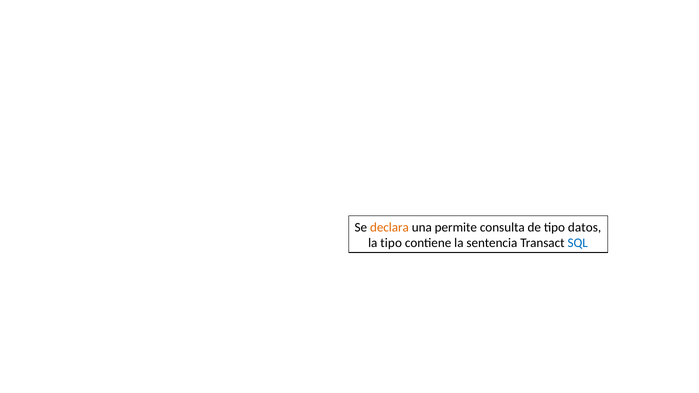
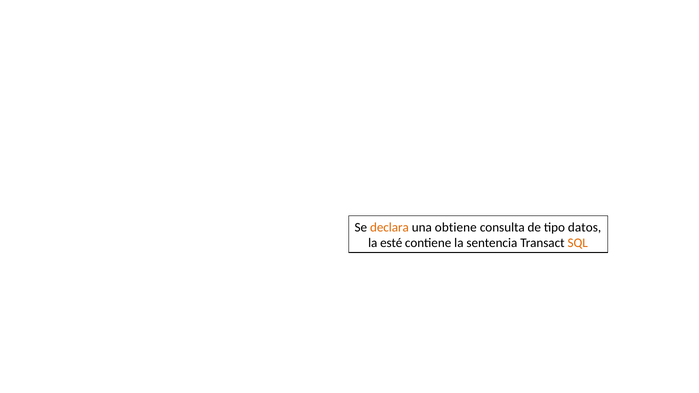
permite: permite -> obtiene (456, 227)
la tipo: tipo -> esté (391, 243)
SQL colour: blue -> orange (578, 243)
